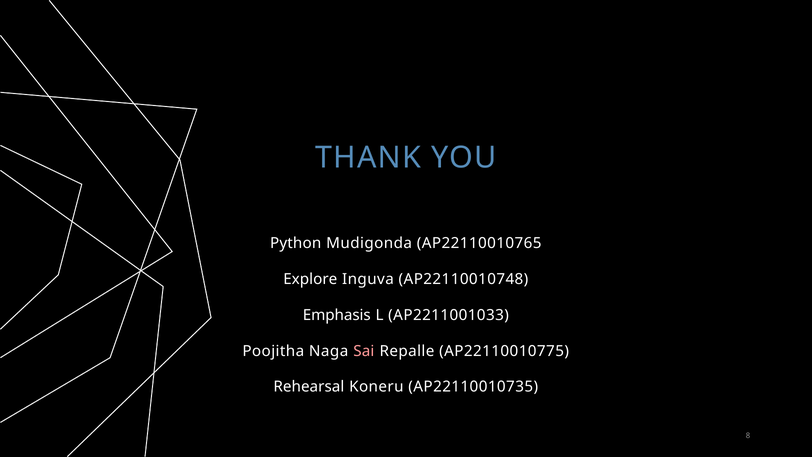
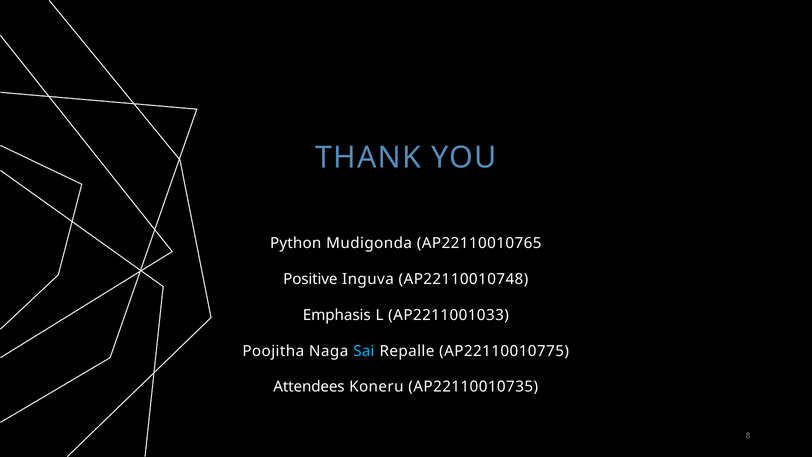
Explore: Explore -> Positive (310, 279)
Sai colour: pink -> light blue (364, 351)
Rehearsal: Rehearsal -> Attendees (309, 387)
